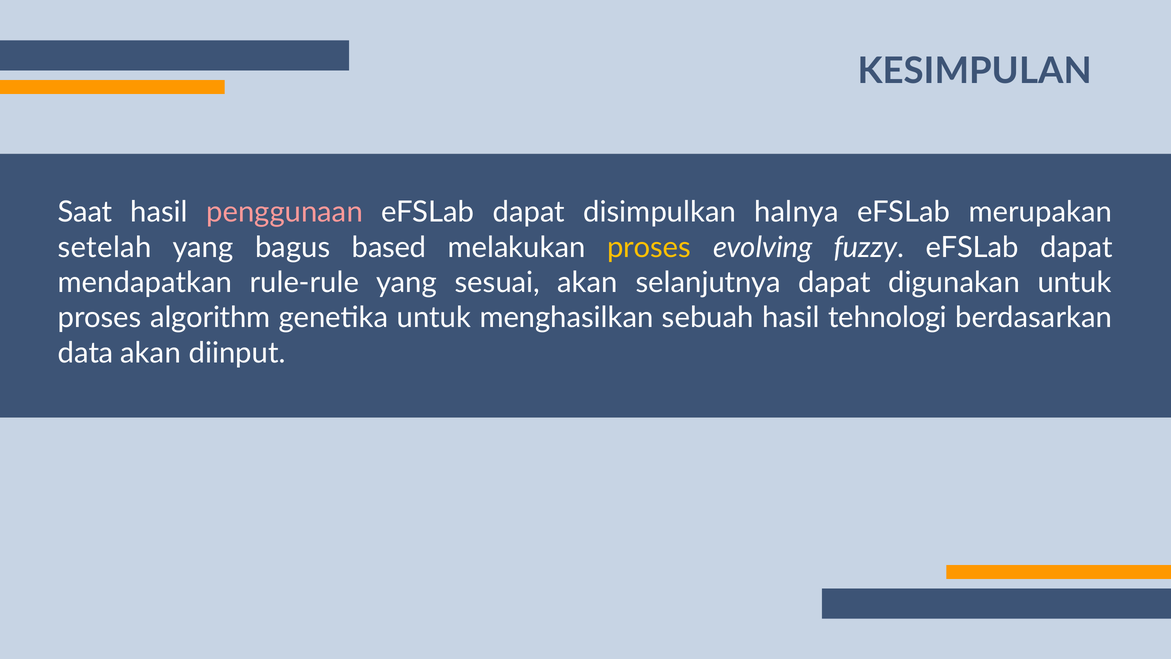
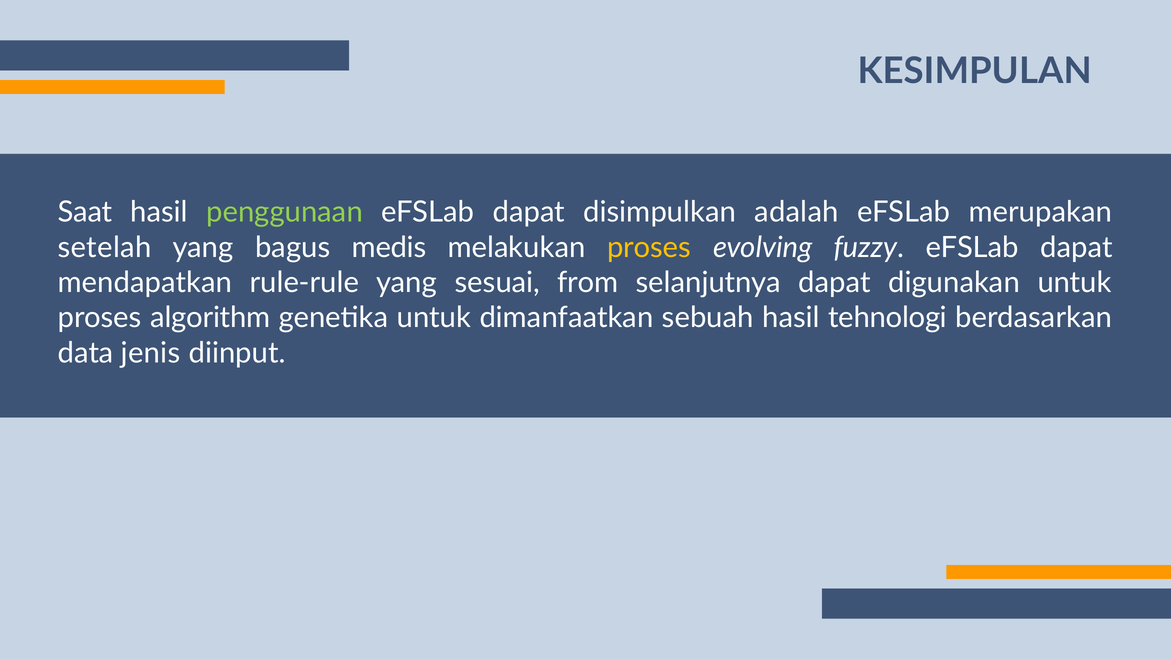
penggunaan colour: pink -> light green (285, 212)
halnya: halnya -> adalah (796, 212)
based: based -> medis (389, 247)
sesuai akan: akan -> from (588, 283)
menghasilkan: menghasilkan -> dimanfaatkan (566, 318)
data akan: akan -> jenis (151, 353)
